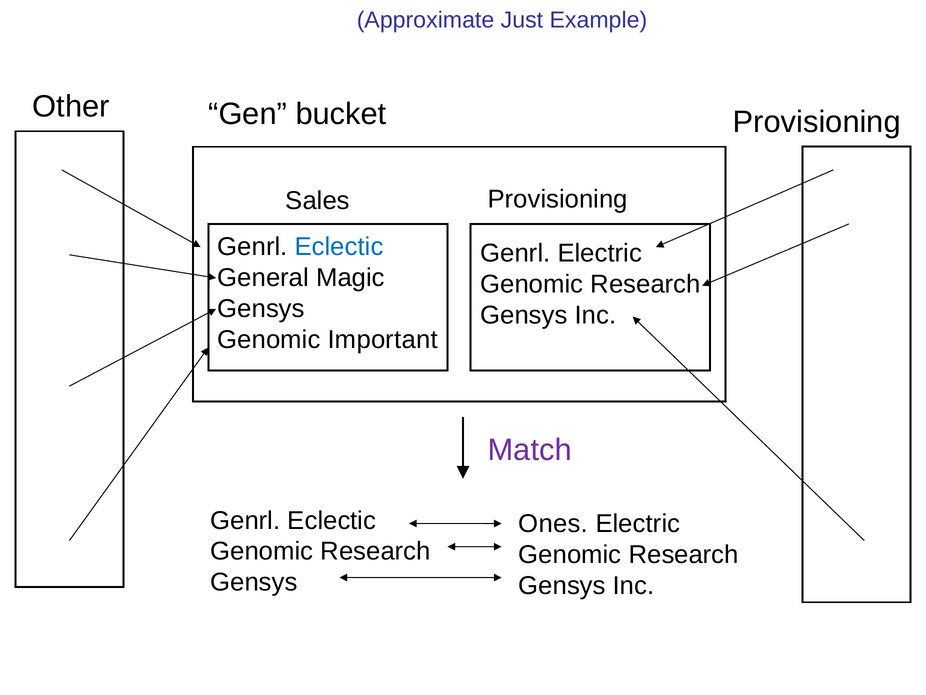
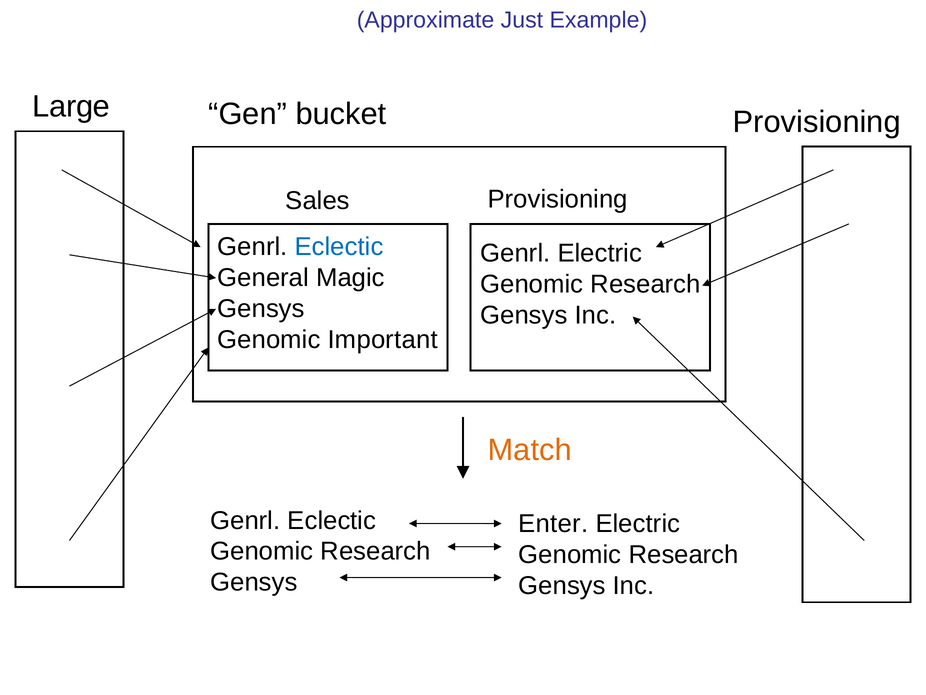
Other: Other -> Large (71, 106)
Match colour: purple -> orange (530, 450)
Ones: Ones -> Enter (553, 523)
